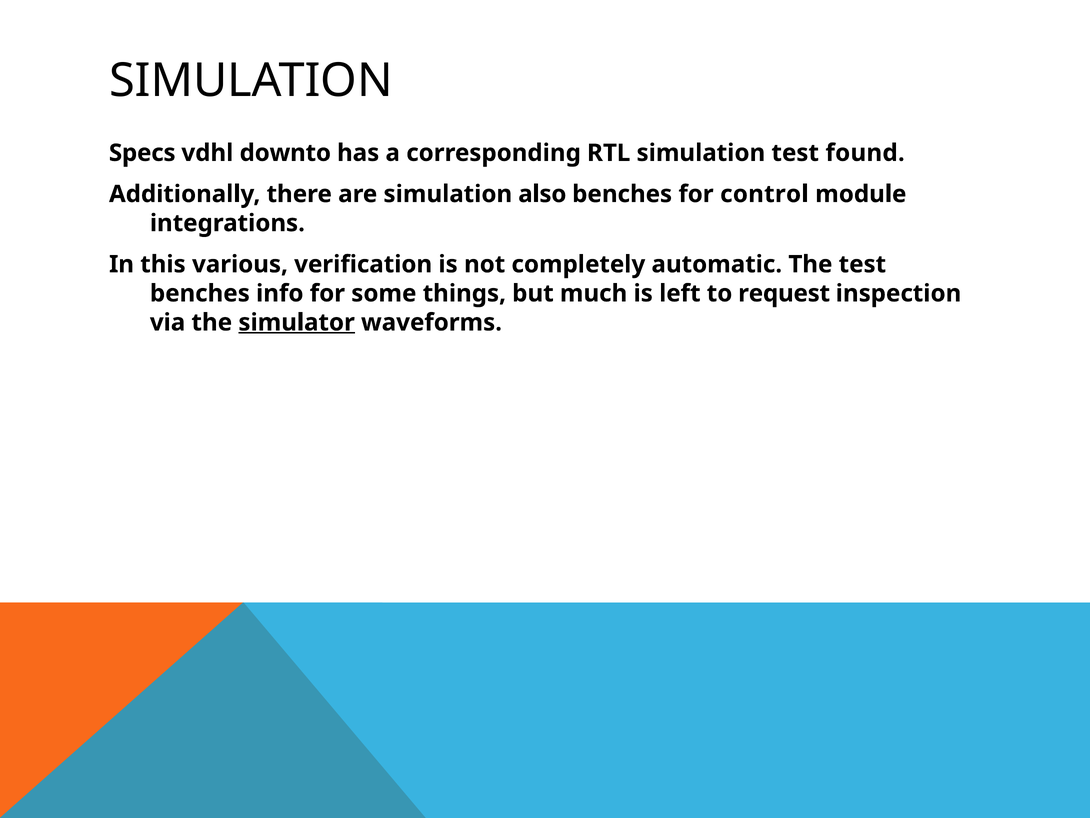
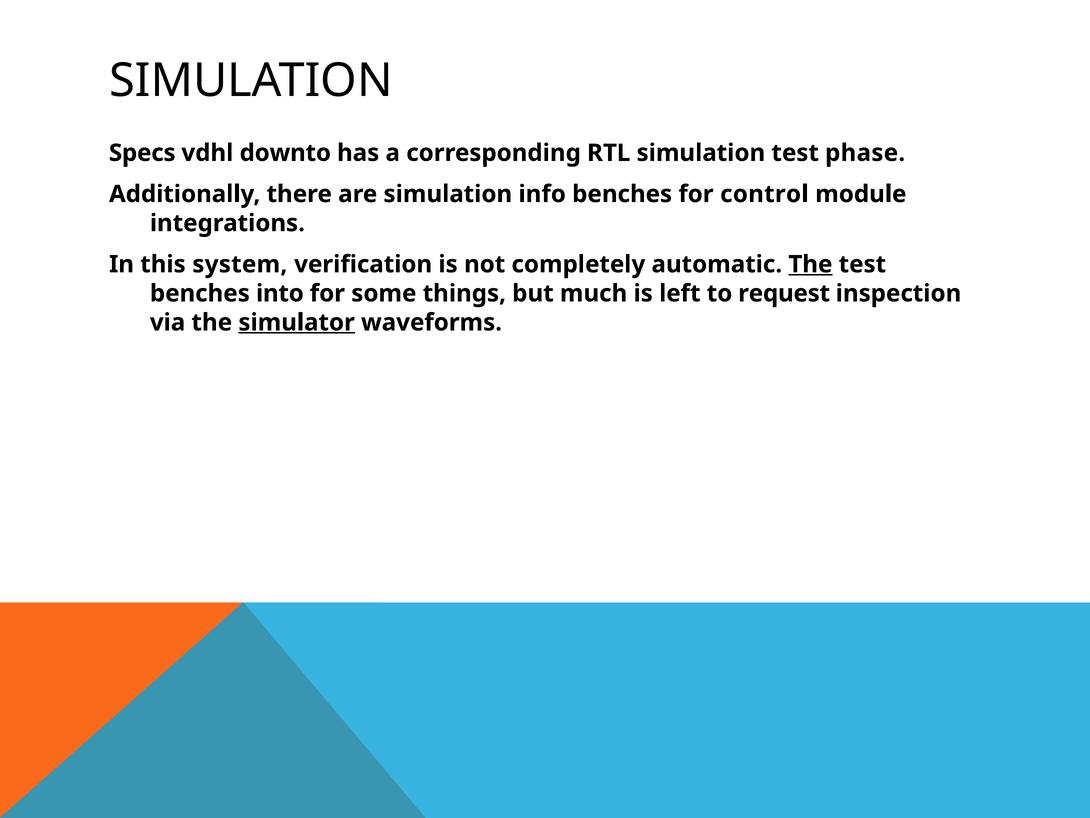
found: found -> phase (865, 153)
also: also -> info (542, 194)
various: various -> system (240, 264)
The underline: none -> present (810, 264)
info: info -> into (280, 293)
